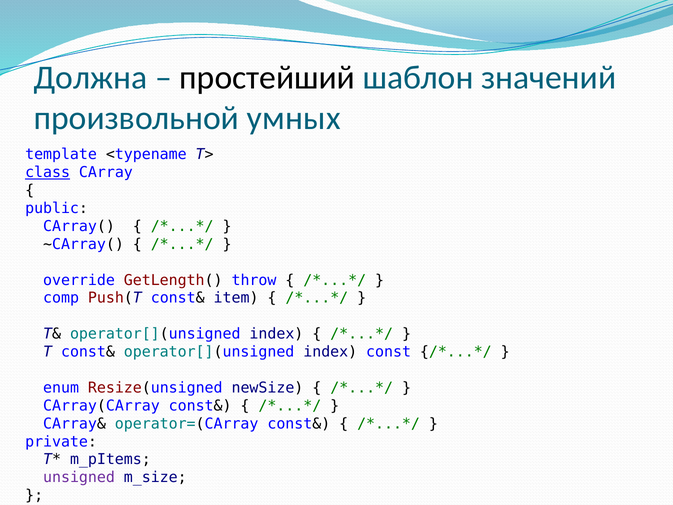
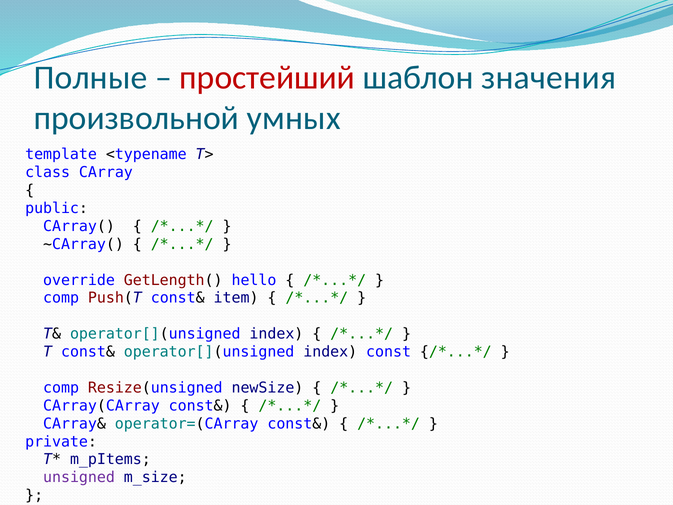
Должна: Должна -> Полные (91, 78)
простейший colour: black -> red (267, 78)
значений: значений -> значения (549, 78)
class underline: present -> none (48, 172)
throw: throw -> hello (254, 280)
enum: enum -> comp (61, 388)
